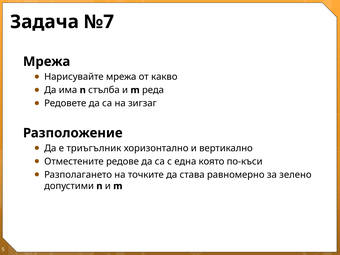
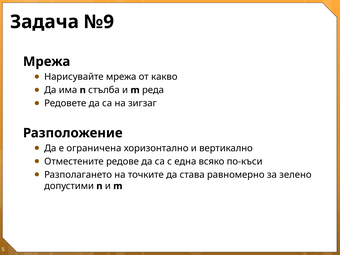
№7: №7 -> №9 (99, 22)
триъгълник: триъгълник -> ограничена (94, 148)
която: която -> всяко (212, 161)
